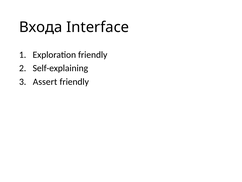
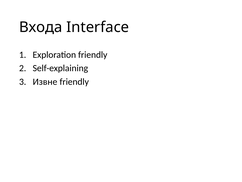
Assert: Assert -> Извне (45, 82)
